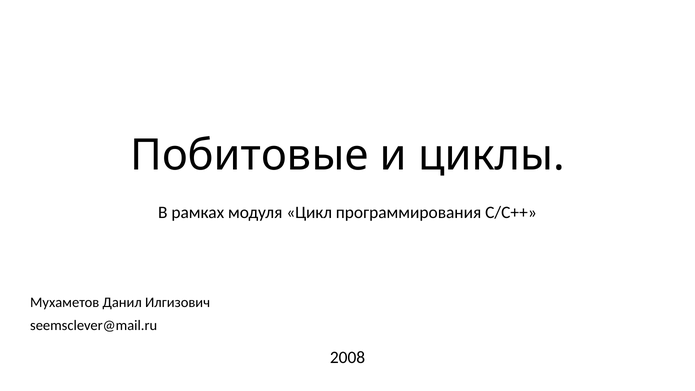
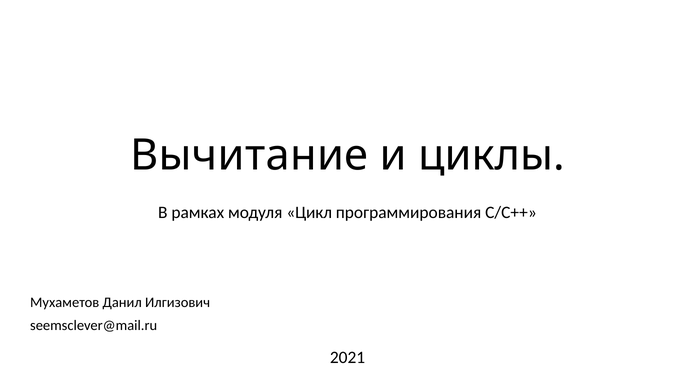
Побитовые: Побитовые -> Вычитание (249, 155)
2008: 2008 -> 2021 (347, 357)
